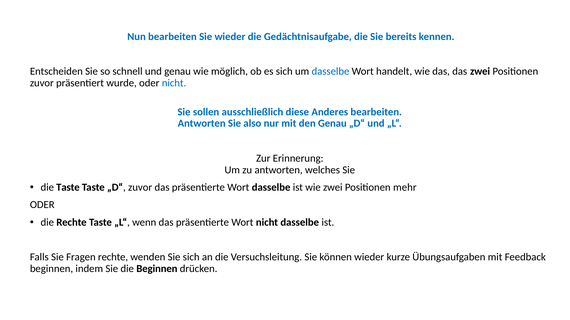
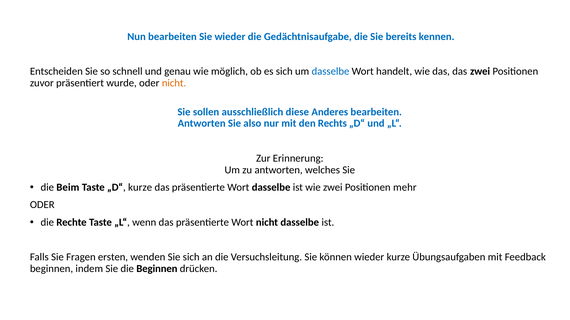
nicht colour: blue -> orange (174, 83)
den Genau: Genau -> Rechts (332, 124)
die Taste: Taste -> Beim (68, 188)
„D“ zuvor: zuvor -> kurze (140, 188)
Fragen rechte: rechte -> ersten (113, 258)
